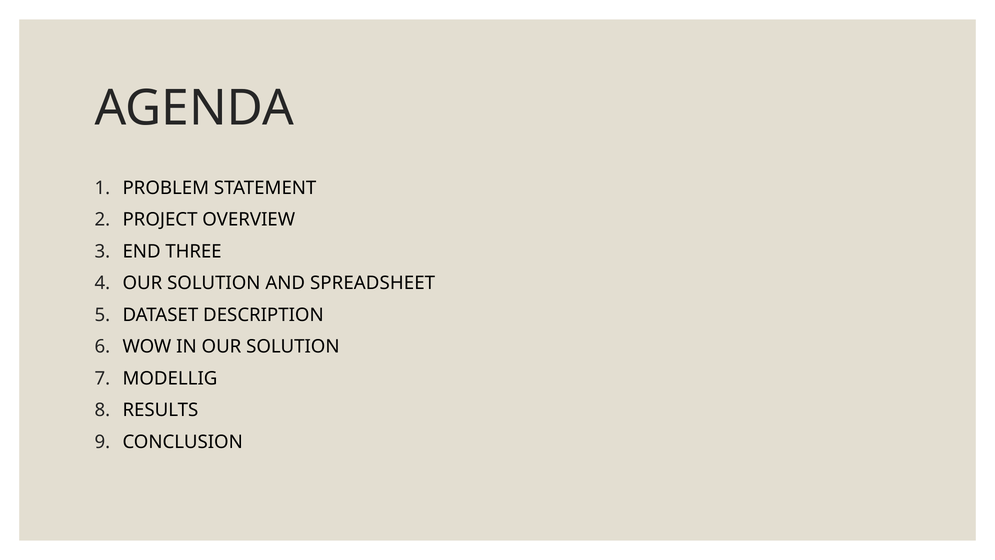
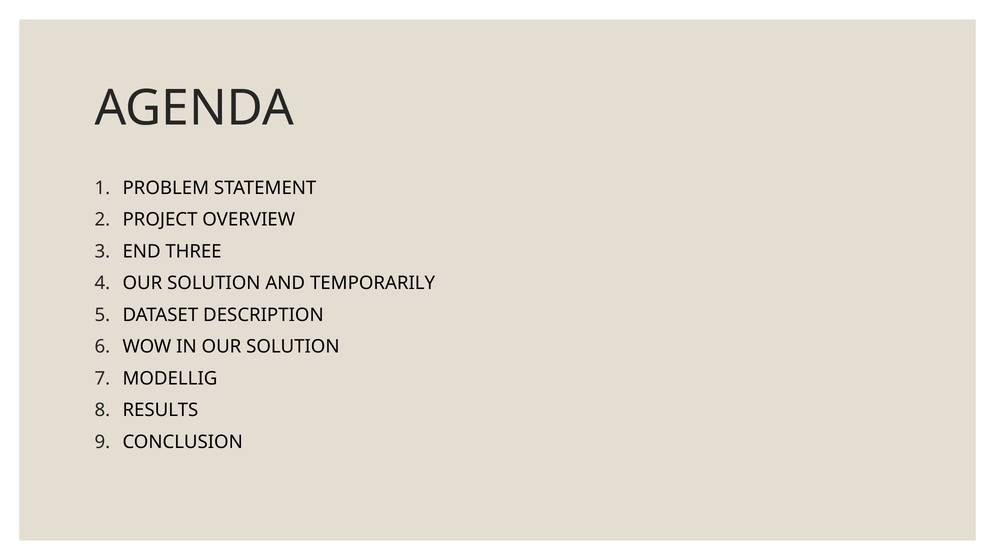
SPREADSHEET: SPREADSHEET -> TEMPORARILY (373, 283)
